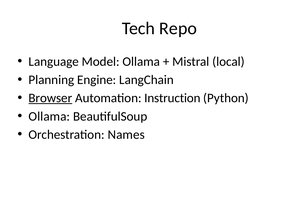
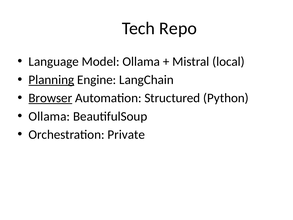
Planning underline: none -> present (51, 80)
Instruction: Instruction -> Structured (172, 98)
Names: Names -> Private (126, 134)
